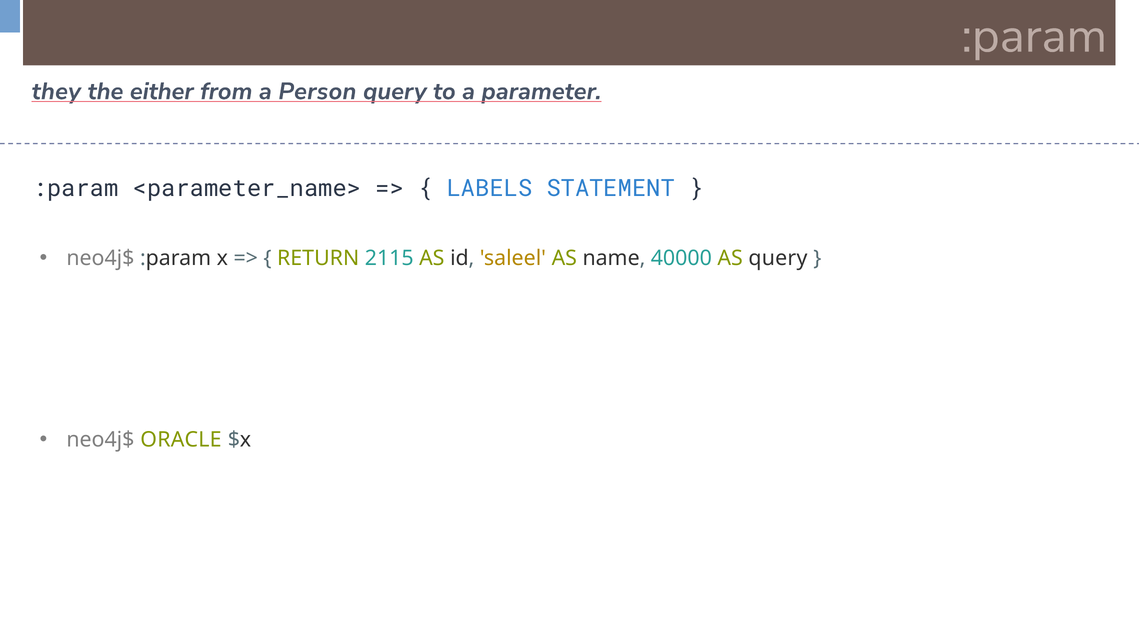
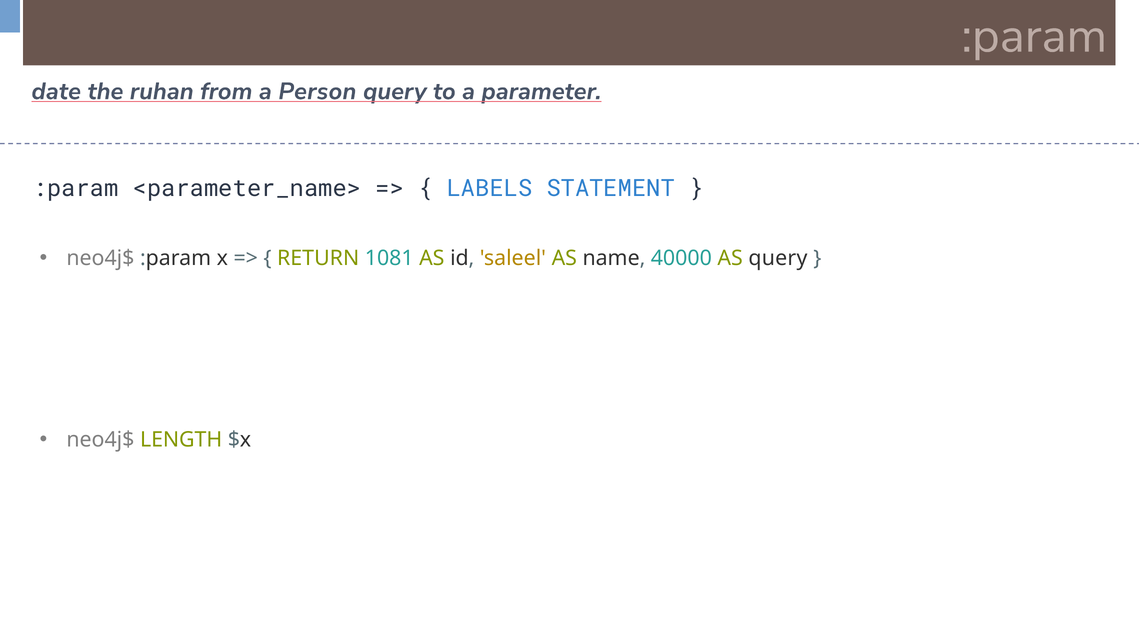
they: they -> date (56, 91)
either: either -> ruhan (162, 91)
2115: 2115 -> 1081 (389, 258)
ORACLE: ORACLE -> LENGTH (181, 440)
